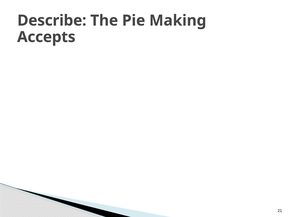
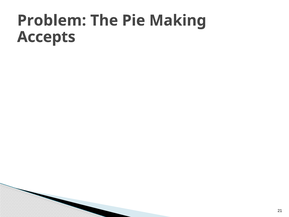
Describe: Describe -> Problem (52, 20)
